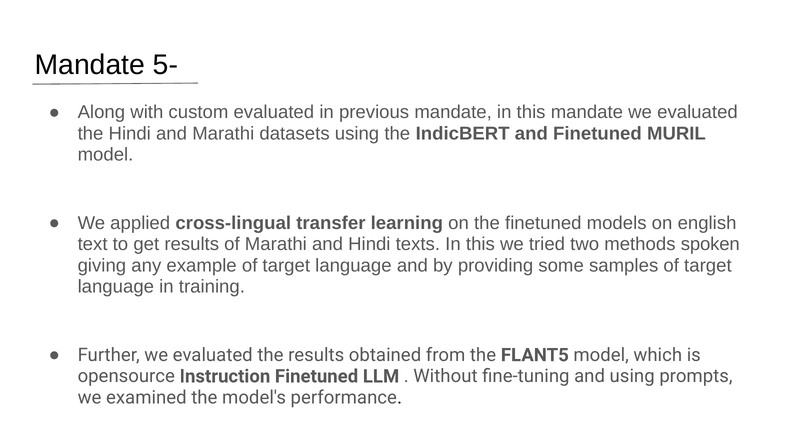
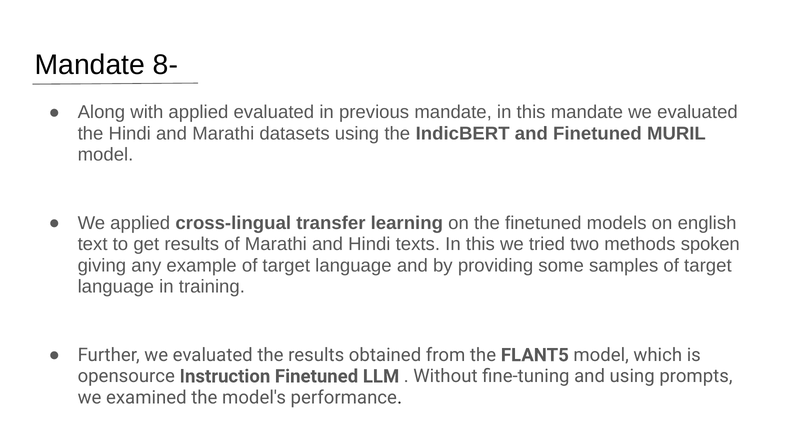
5-: 5- -> 8- (166, 65)
with custom: custom -> applied (198, 112)
